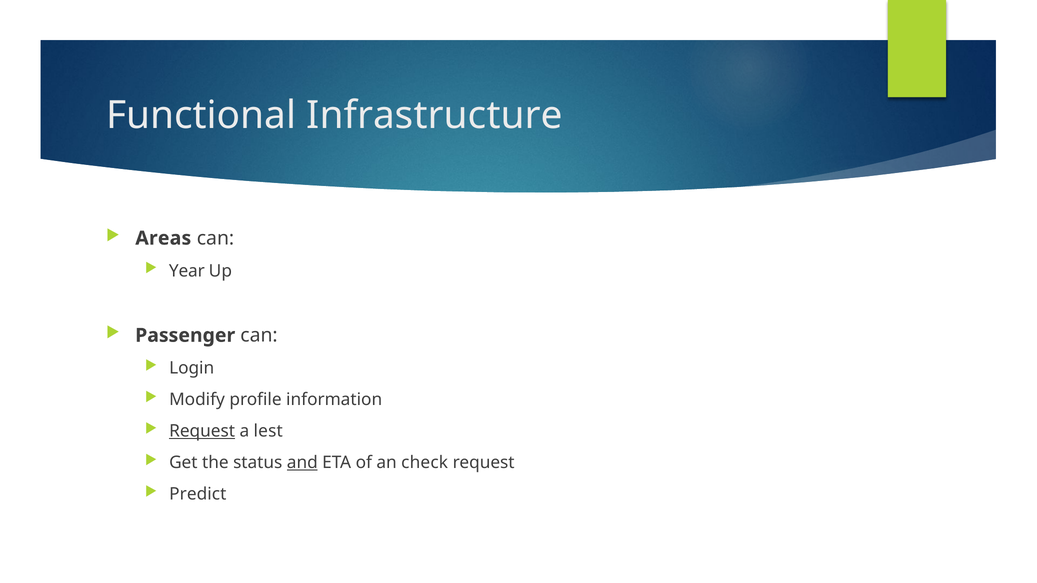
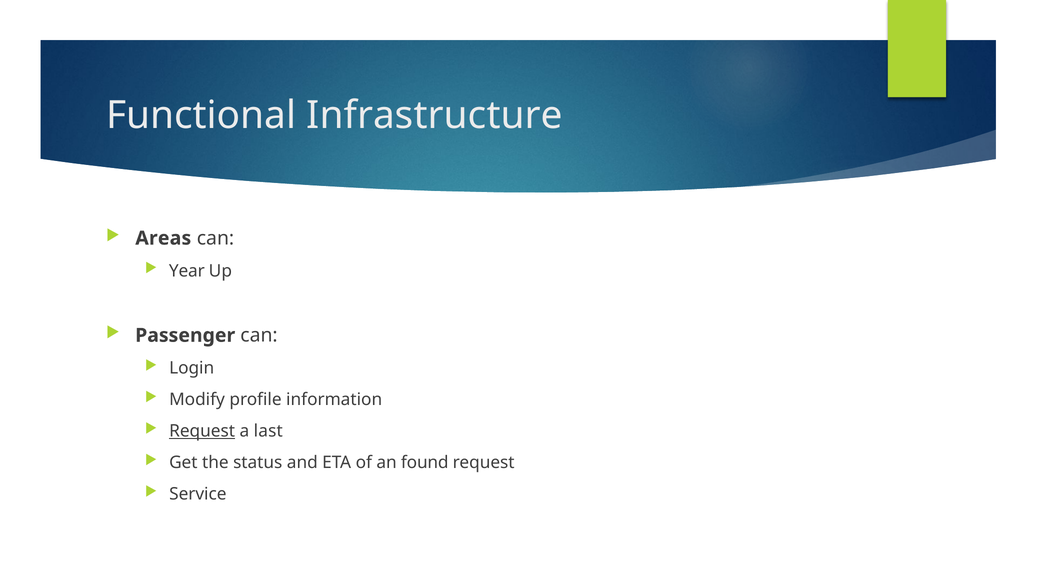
lest: lest -> last (268, 431)
and underline: present -> none (302, 463)
check: check -> found (425, 463)
Predict: Predict -> Service (198, 494)
